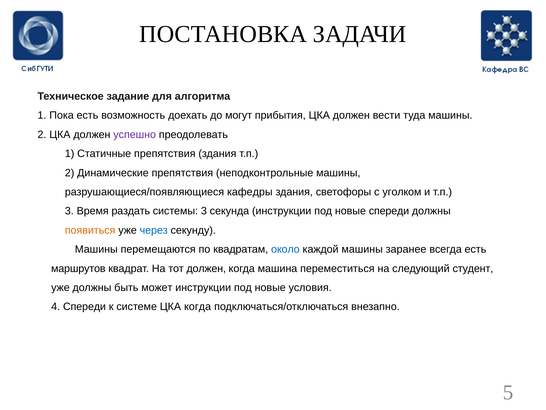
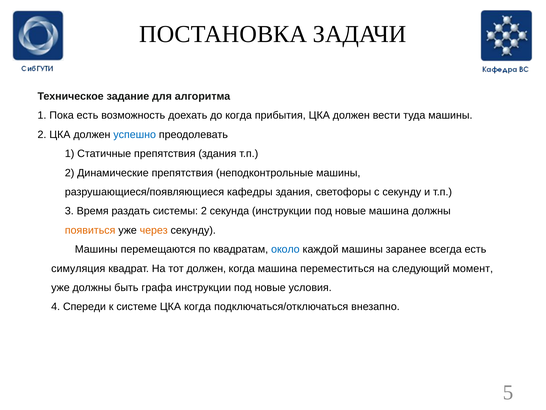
до могут: могут -> когда (239, 115)
успешно colour: purple -> blue (135, 134)
с уголком: уголком -> секунду (402, 192)
системы 3: 3 -> 2 (204, 211)
новые спереди: спереди -> машина (389, 211)
через colour: blue -> orange (154, 230)
маршрутов: маршрутов -> симуляция (78, 268)
студент: студент -> момент (473, 268)
может: может -> графа (157, 287)
